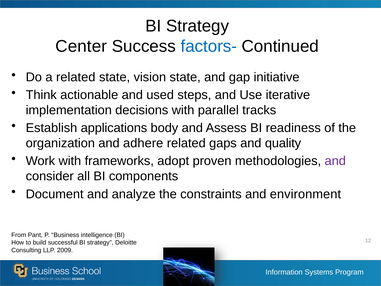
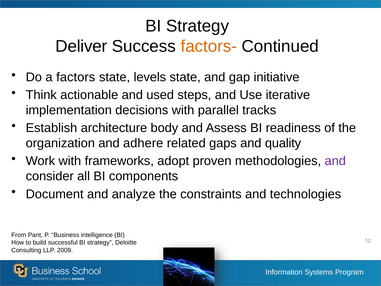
Center: Center -> Deliver (81, 46)
factors- colour: blue -> orange (209, 46)
a related: related -> factors (76, 77)
vision: vision -> levels (150, 77)
applications: applications -> architecture (114, 128)
environment: environment -> technologies (306, 194)
